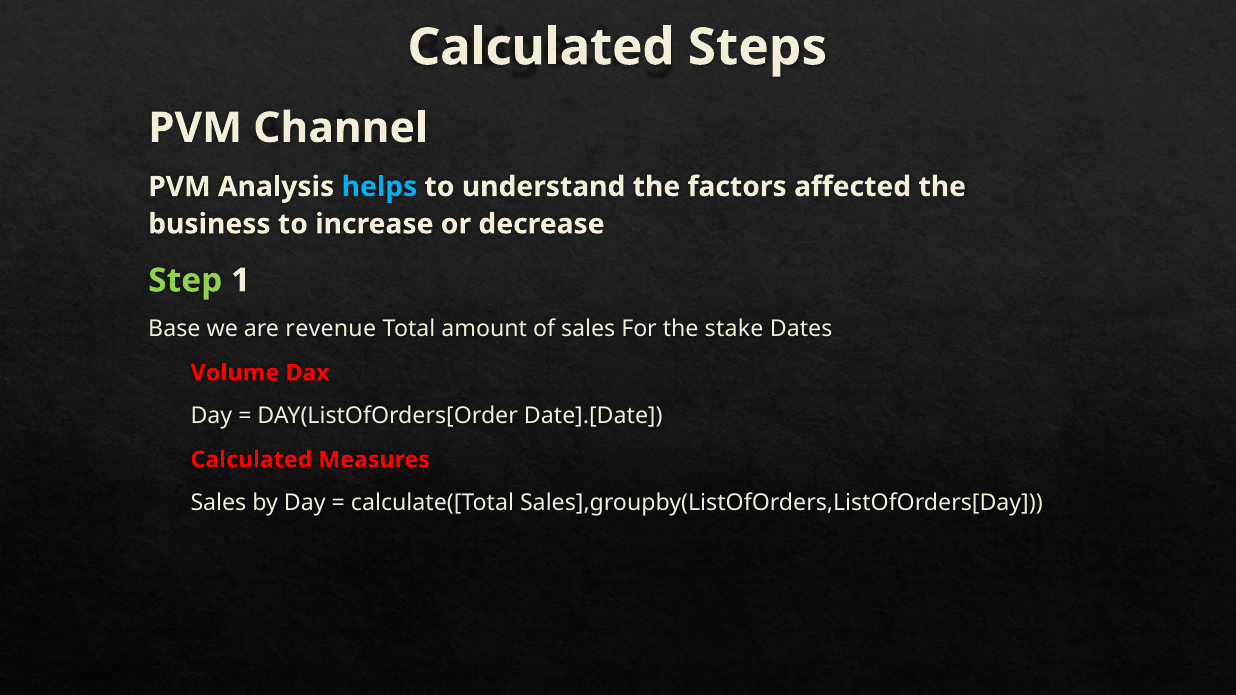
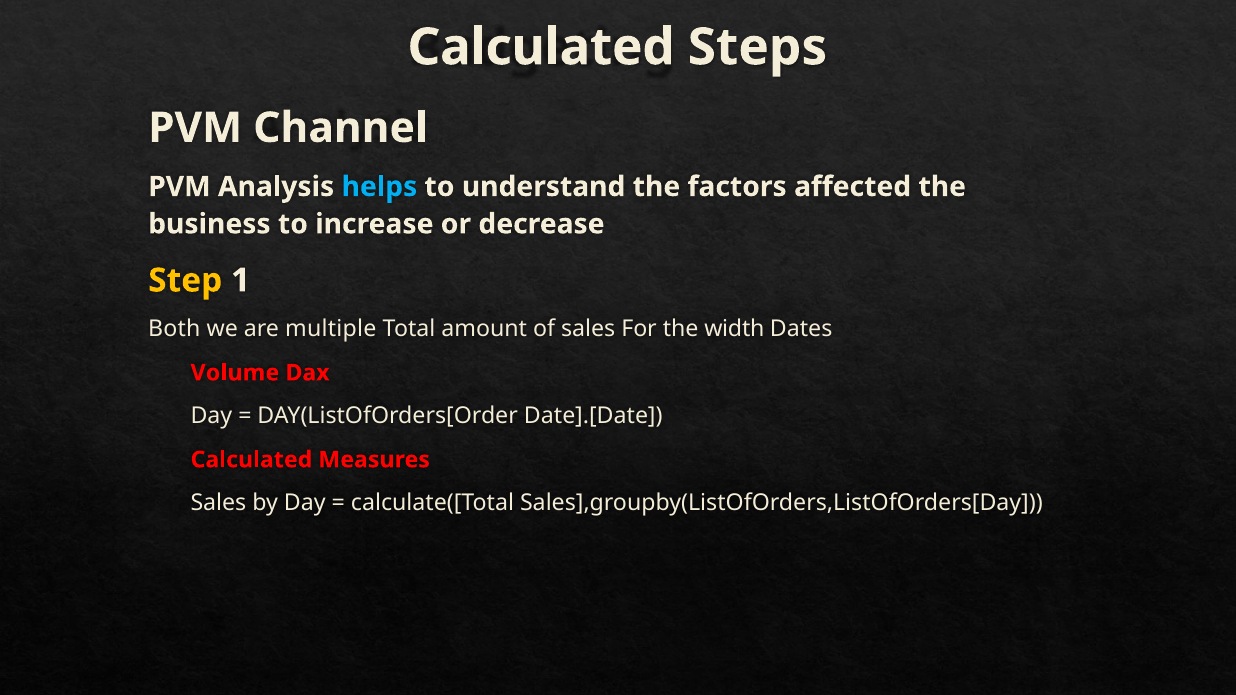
Step colour: light green -> yellow (185, 281)
Base: Base -> Both (174, 329)
revenue: revenue -> multiple (331, 329)
stake: stake -> width (734, 329)
